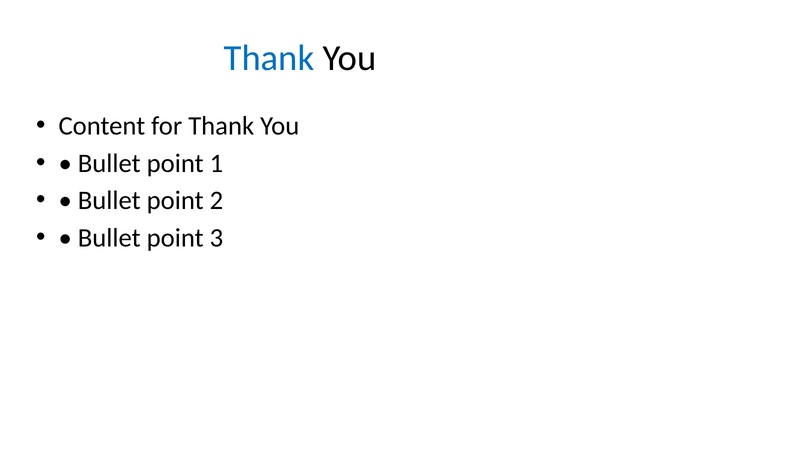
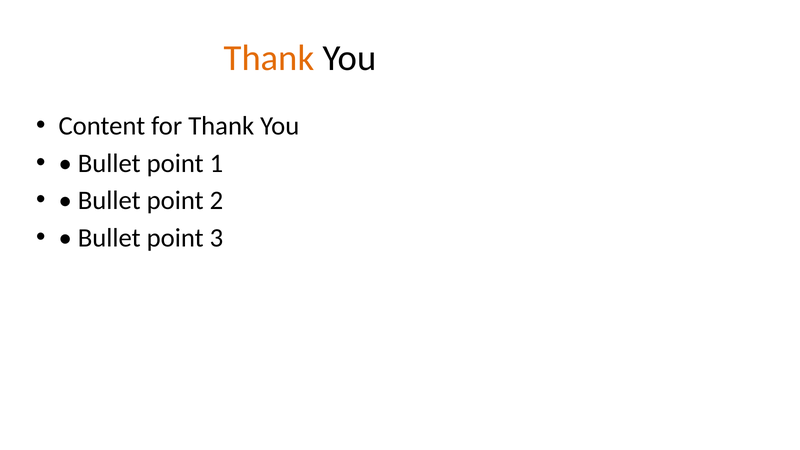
Thank colour: blue -> orange (269, 58)
